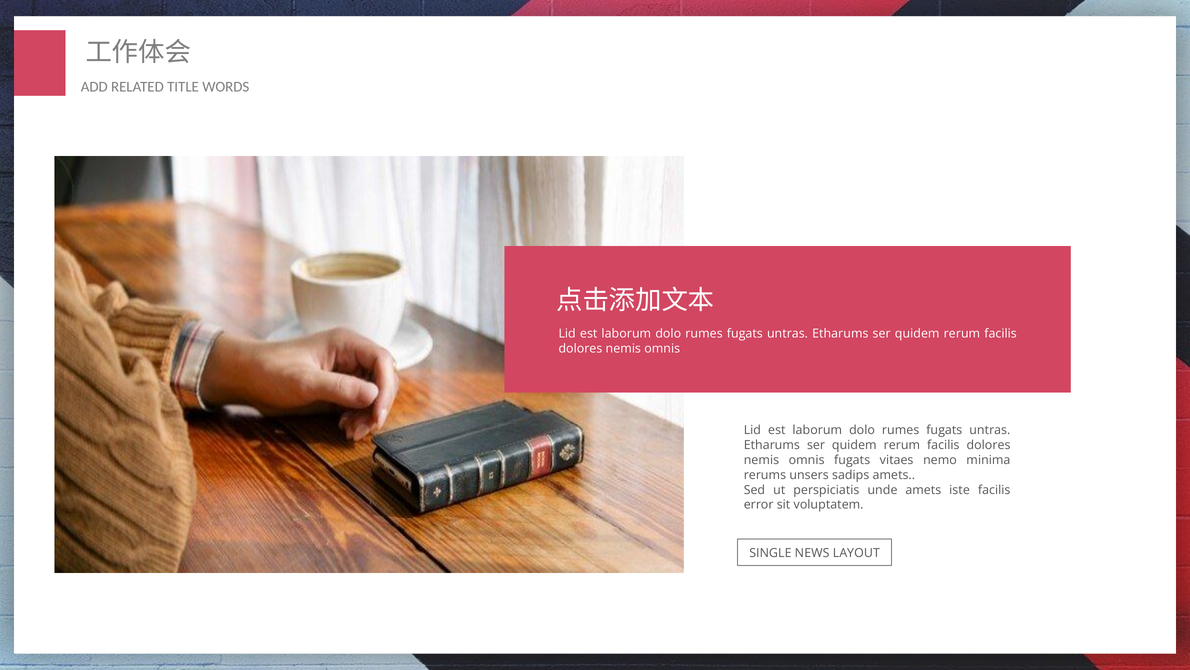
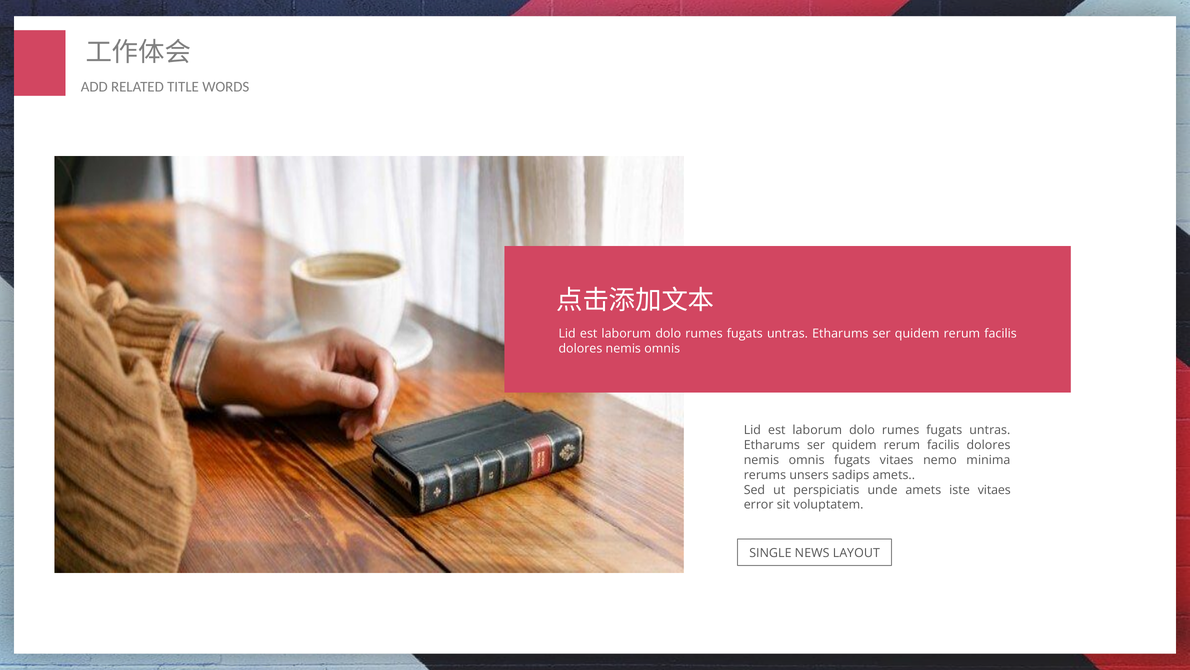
iste facilis: facilis -> vitaes (994, 490)
